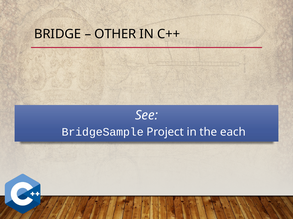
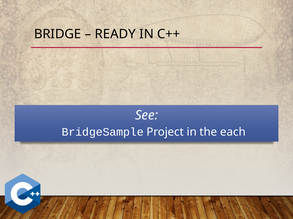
OTHER: OTHER -> READY (115, 34)
